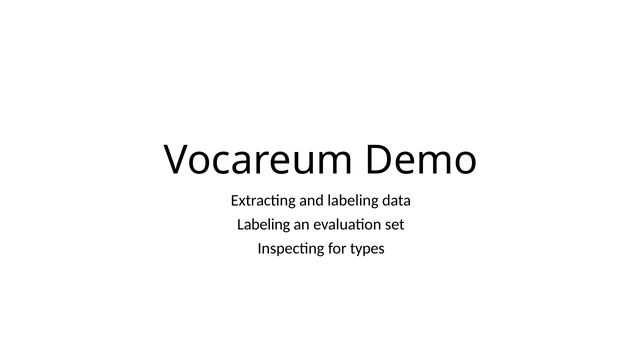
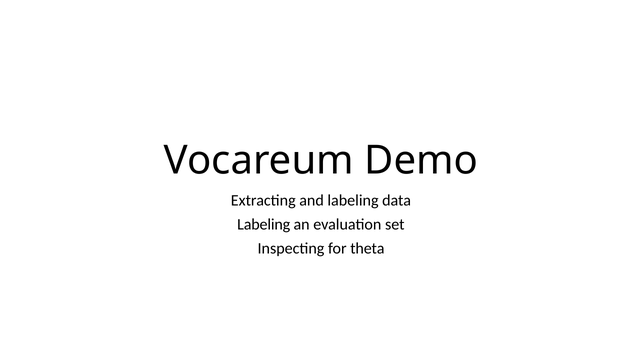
types: types -> theta (367, 249)
